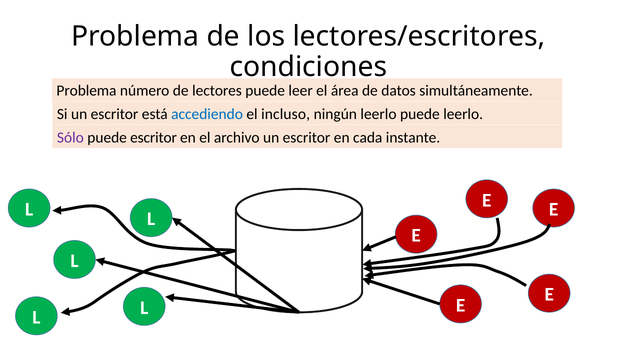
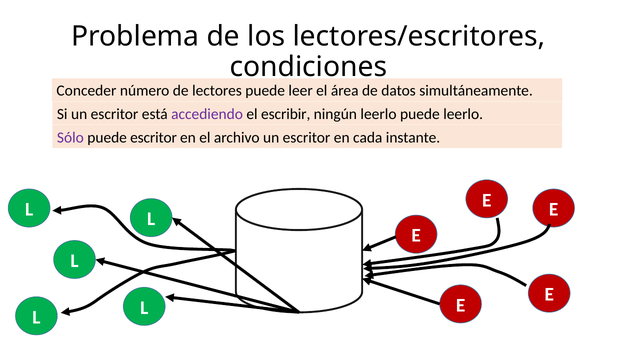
Problema: Problema -> Conceder (86, 91)
accediendo colour: blue -> purple (207, 114)
incluso: incluso -> escribir (286, 114)
